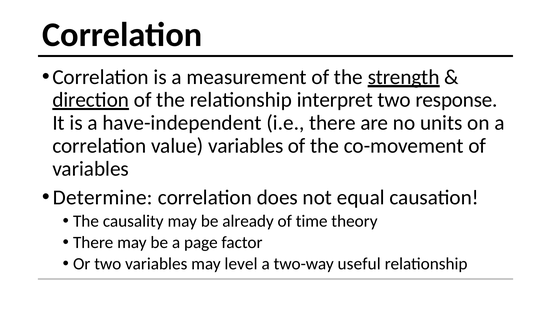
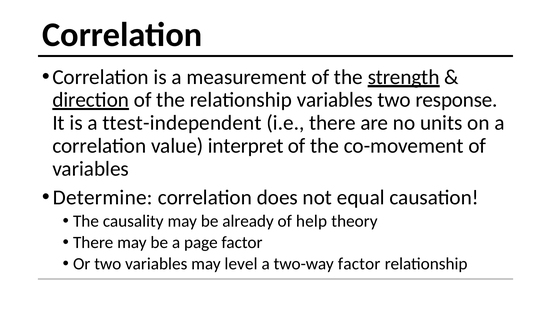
relationship interpret: interpret -> variables (335, 100)
have-independent: have-independent -> ttest-independent (182, 123)
value variables: variables -> interpret (246, 146)
time: time -> help (312, 221)
two-way useful: useful -> factor (359, 264)
